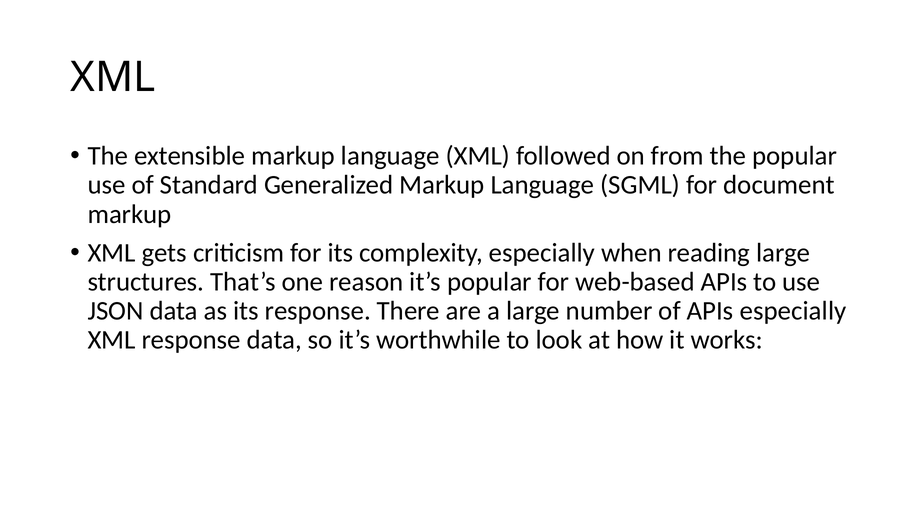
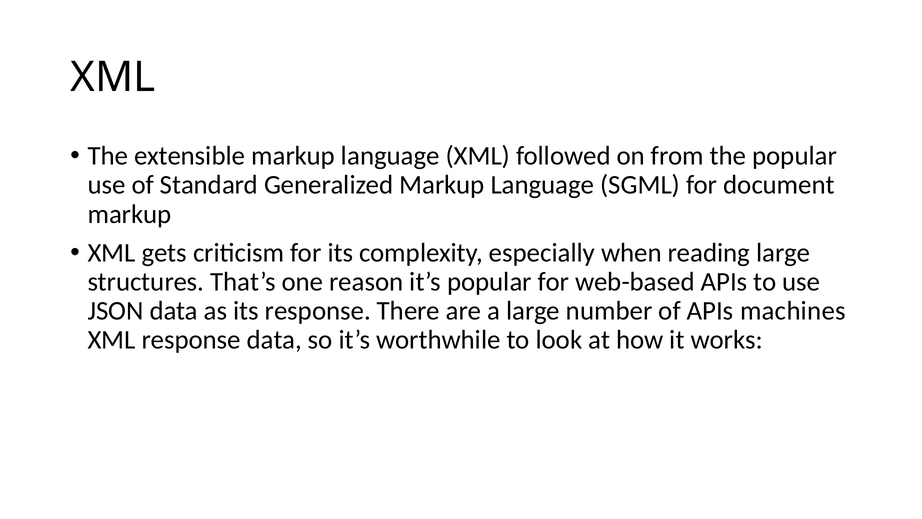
APIs especially: especially -> machines (793, 311)
